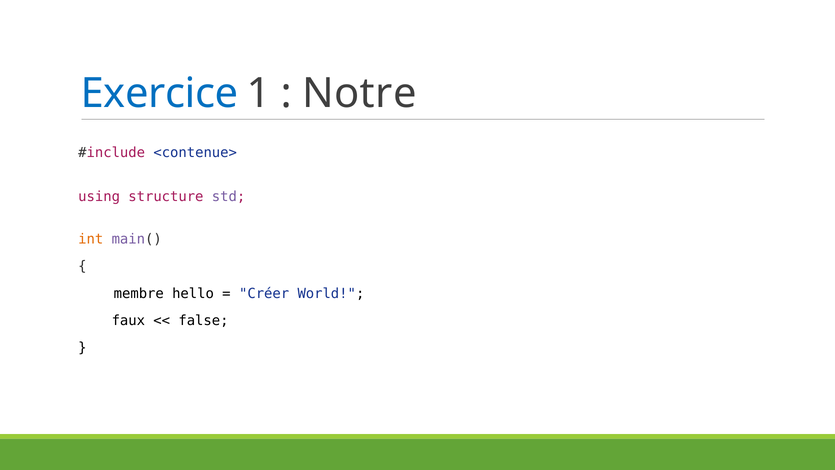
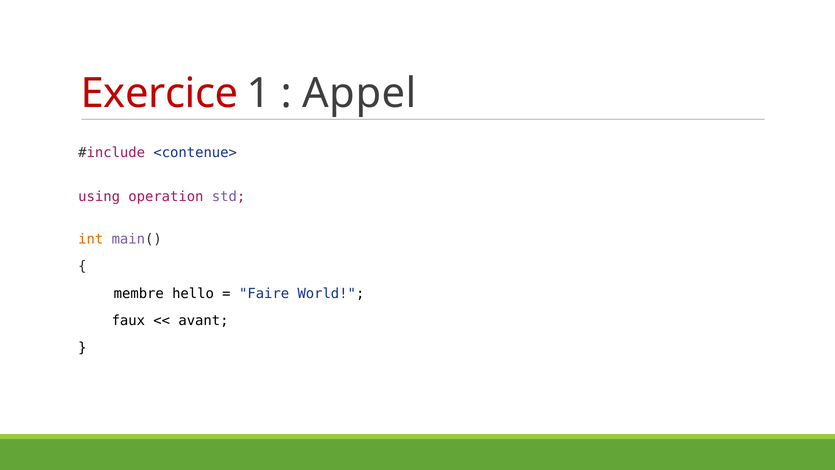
Exercice colour: blue -> red (159, 94)
Notre: Notre -> Appel (359, 94)
structure: structure -> operation (166, 197)
Créer: Créer -> Faire (264, 293)
false: false -> avant (203, 320)
